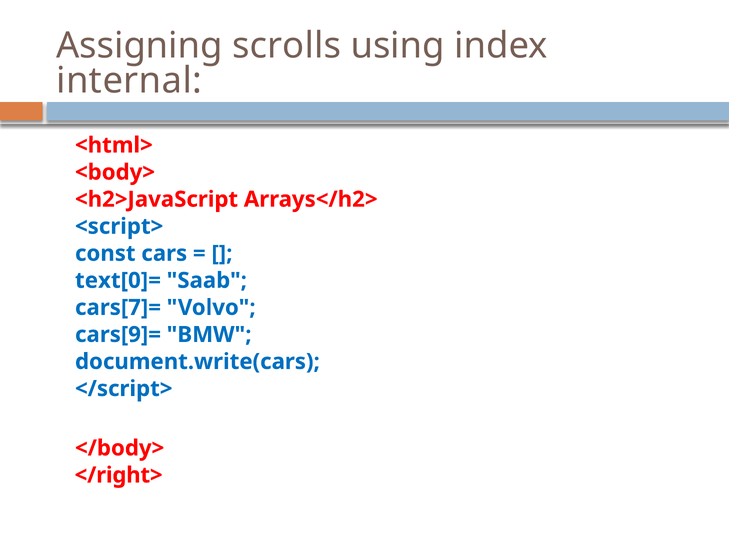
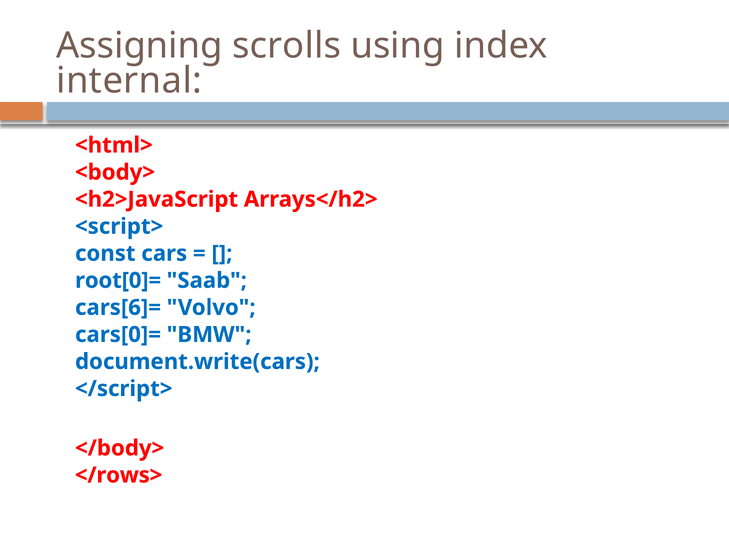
text[0]=: text[0]= -> root[0]= (118, 280)
cars[7]=: cars[7]= -> cars[6]= (118, 307)
cars[9]=: cars[9]= -> cars[0]= (118, 334)
</right>: </right> -> </rows> (119, 475)
